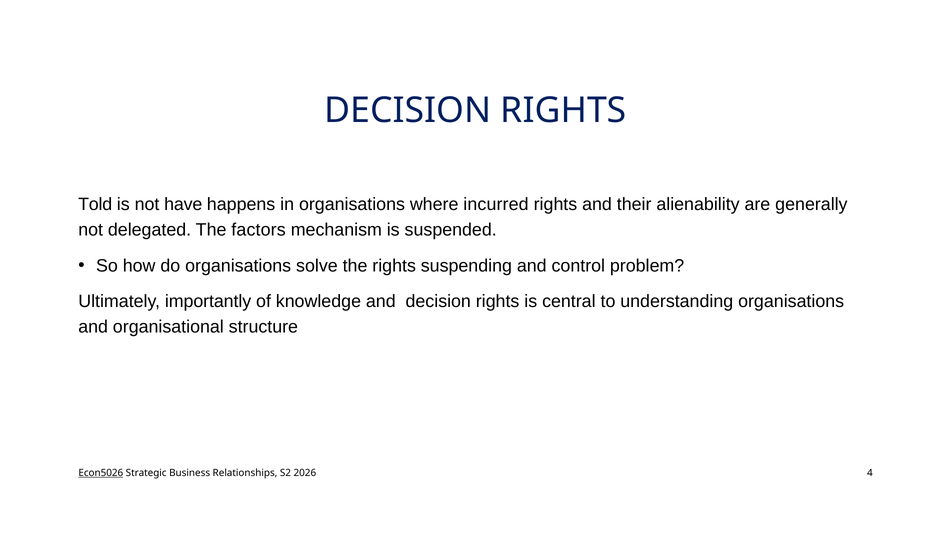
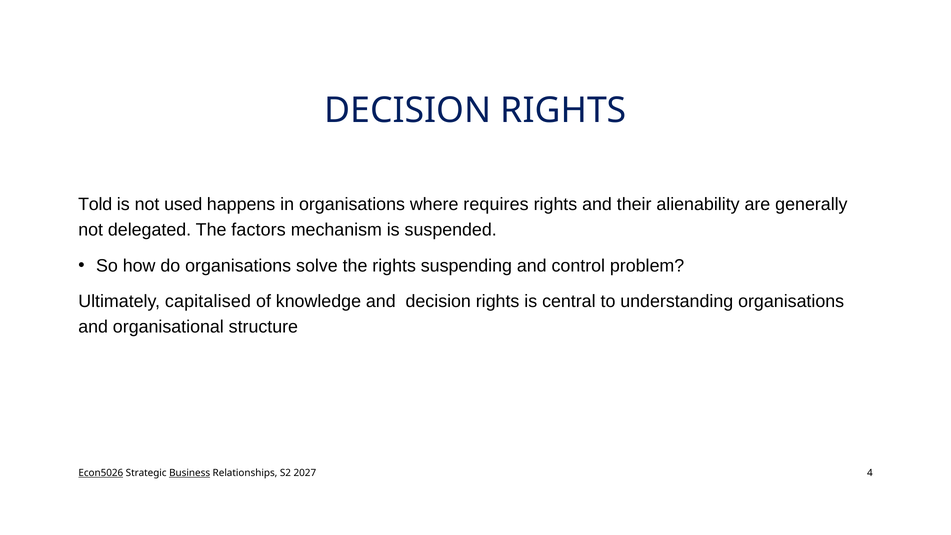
have: have -> used (183, 204)
incurred: incurred -> requires (496, 204)
importantly: importantly -> capitalised (208, 301)
Business underline: none -> present (190, 473)
2026: 2026 -> 2027 (305, 473)
